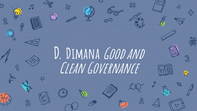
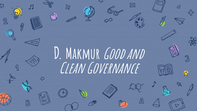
Dimana: Dimana -> Makmur (83, 54)
